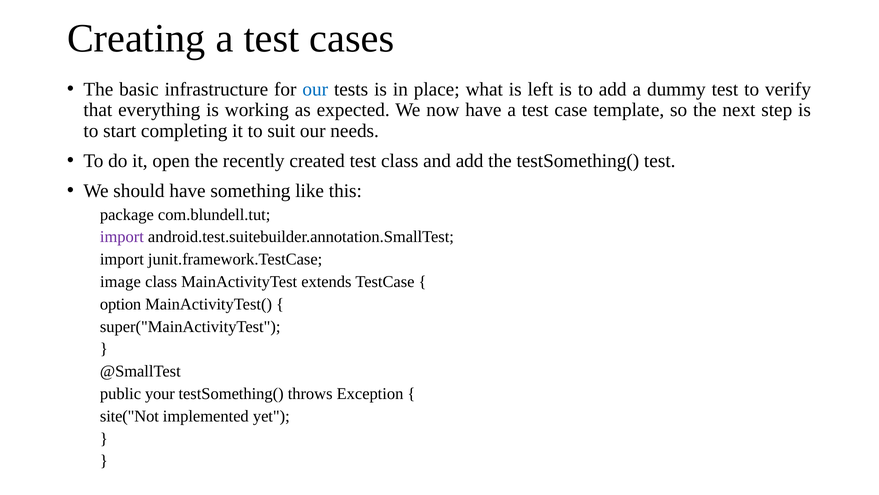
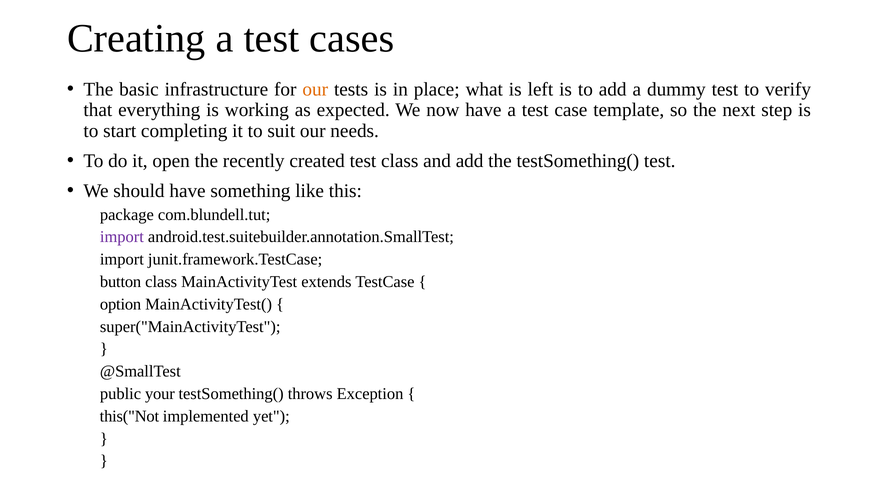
our colour: blue -> orange (315, 89)
image: image -> button (121, 281)
site("Not: site("Not -> this("Not (129, 416)
